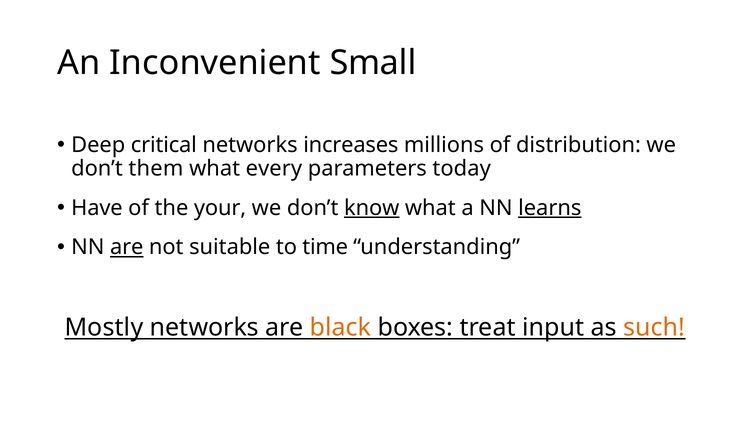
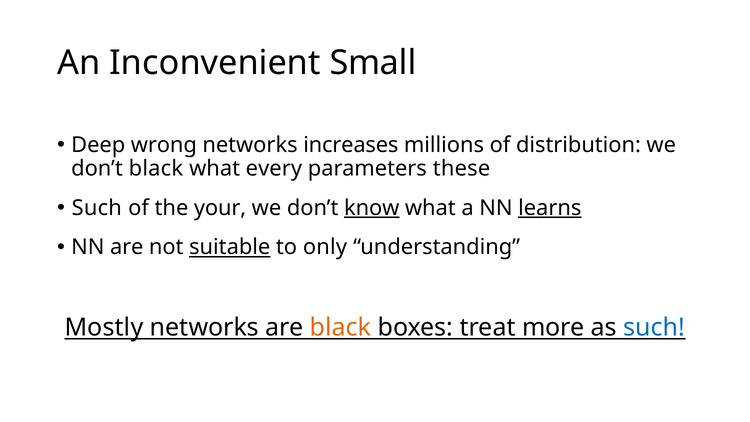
critical: critical -> wrong (164, 145)
don’t them: them -> black (156, 169)
today: today -> these (462, 169)
Have: Have -> Such (97, 208)
are underline: present -> none (127, 247)
suitable underline: none -> present (230, 247)
time: time -> only (325, 247)
input: input -> more (553, 327)
such colour: orange -> blue (654, 327)
